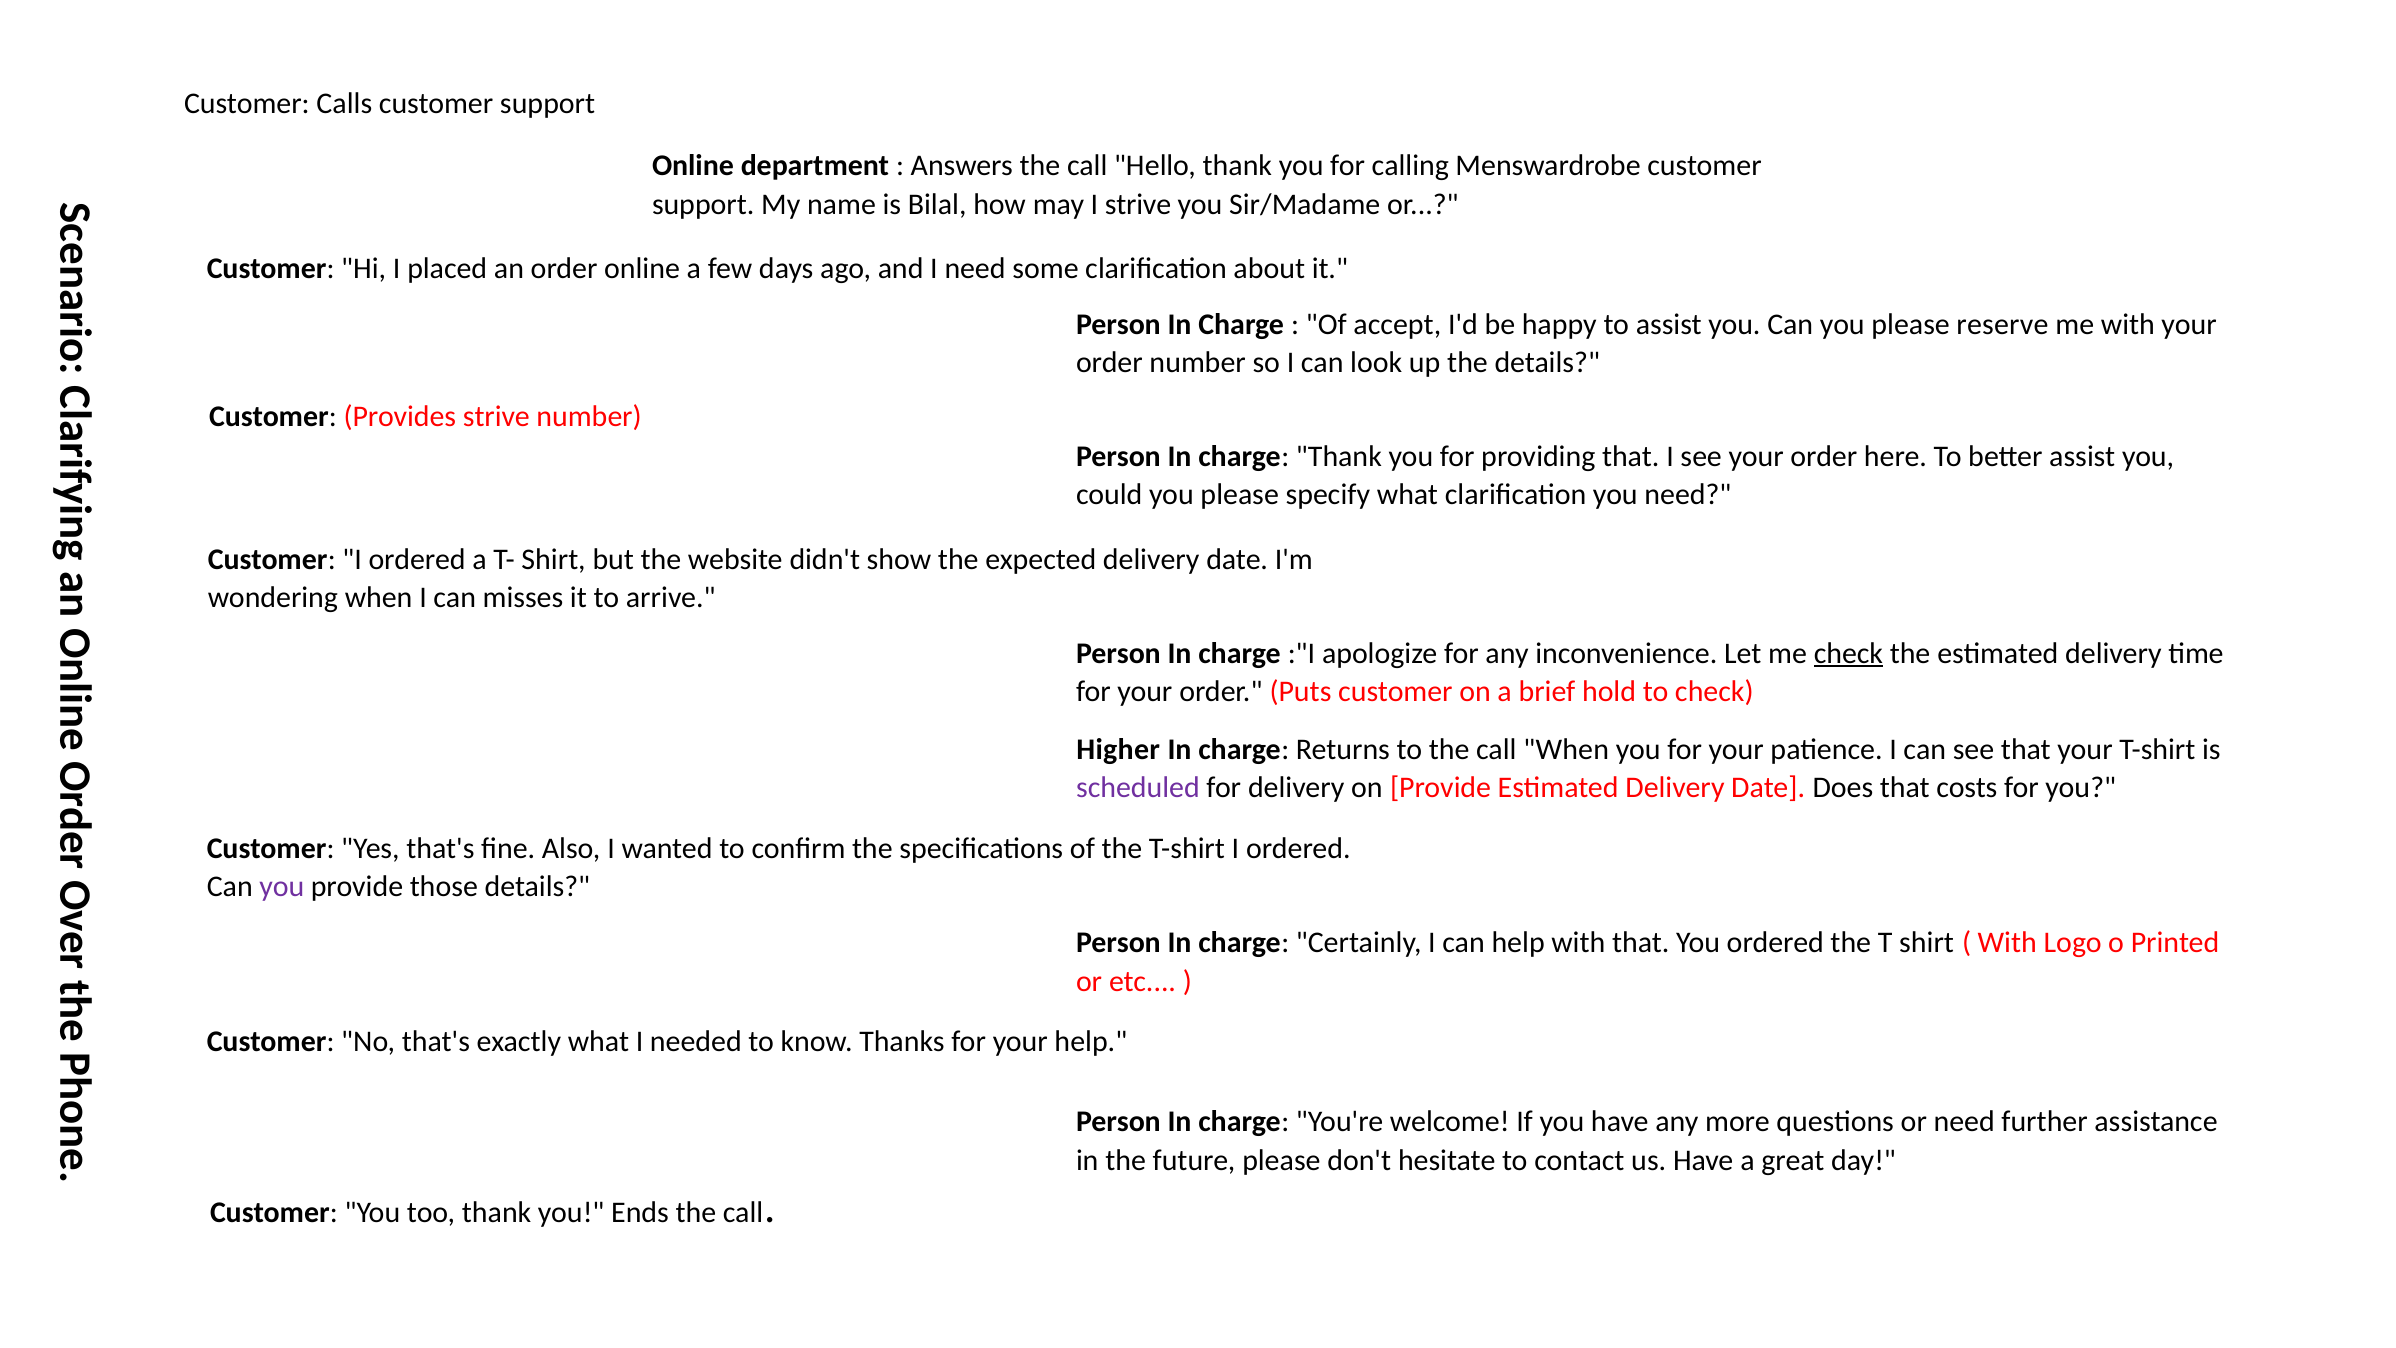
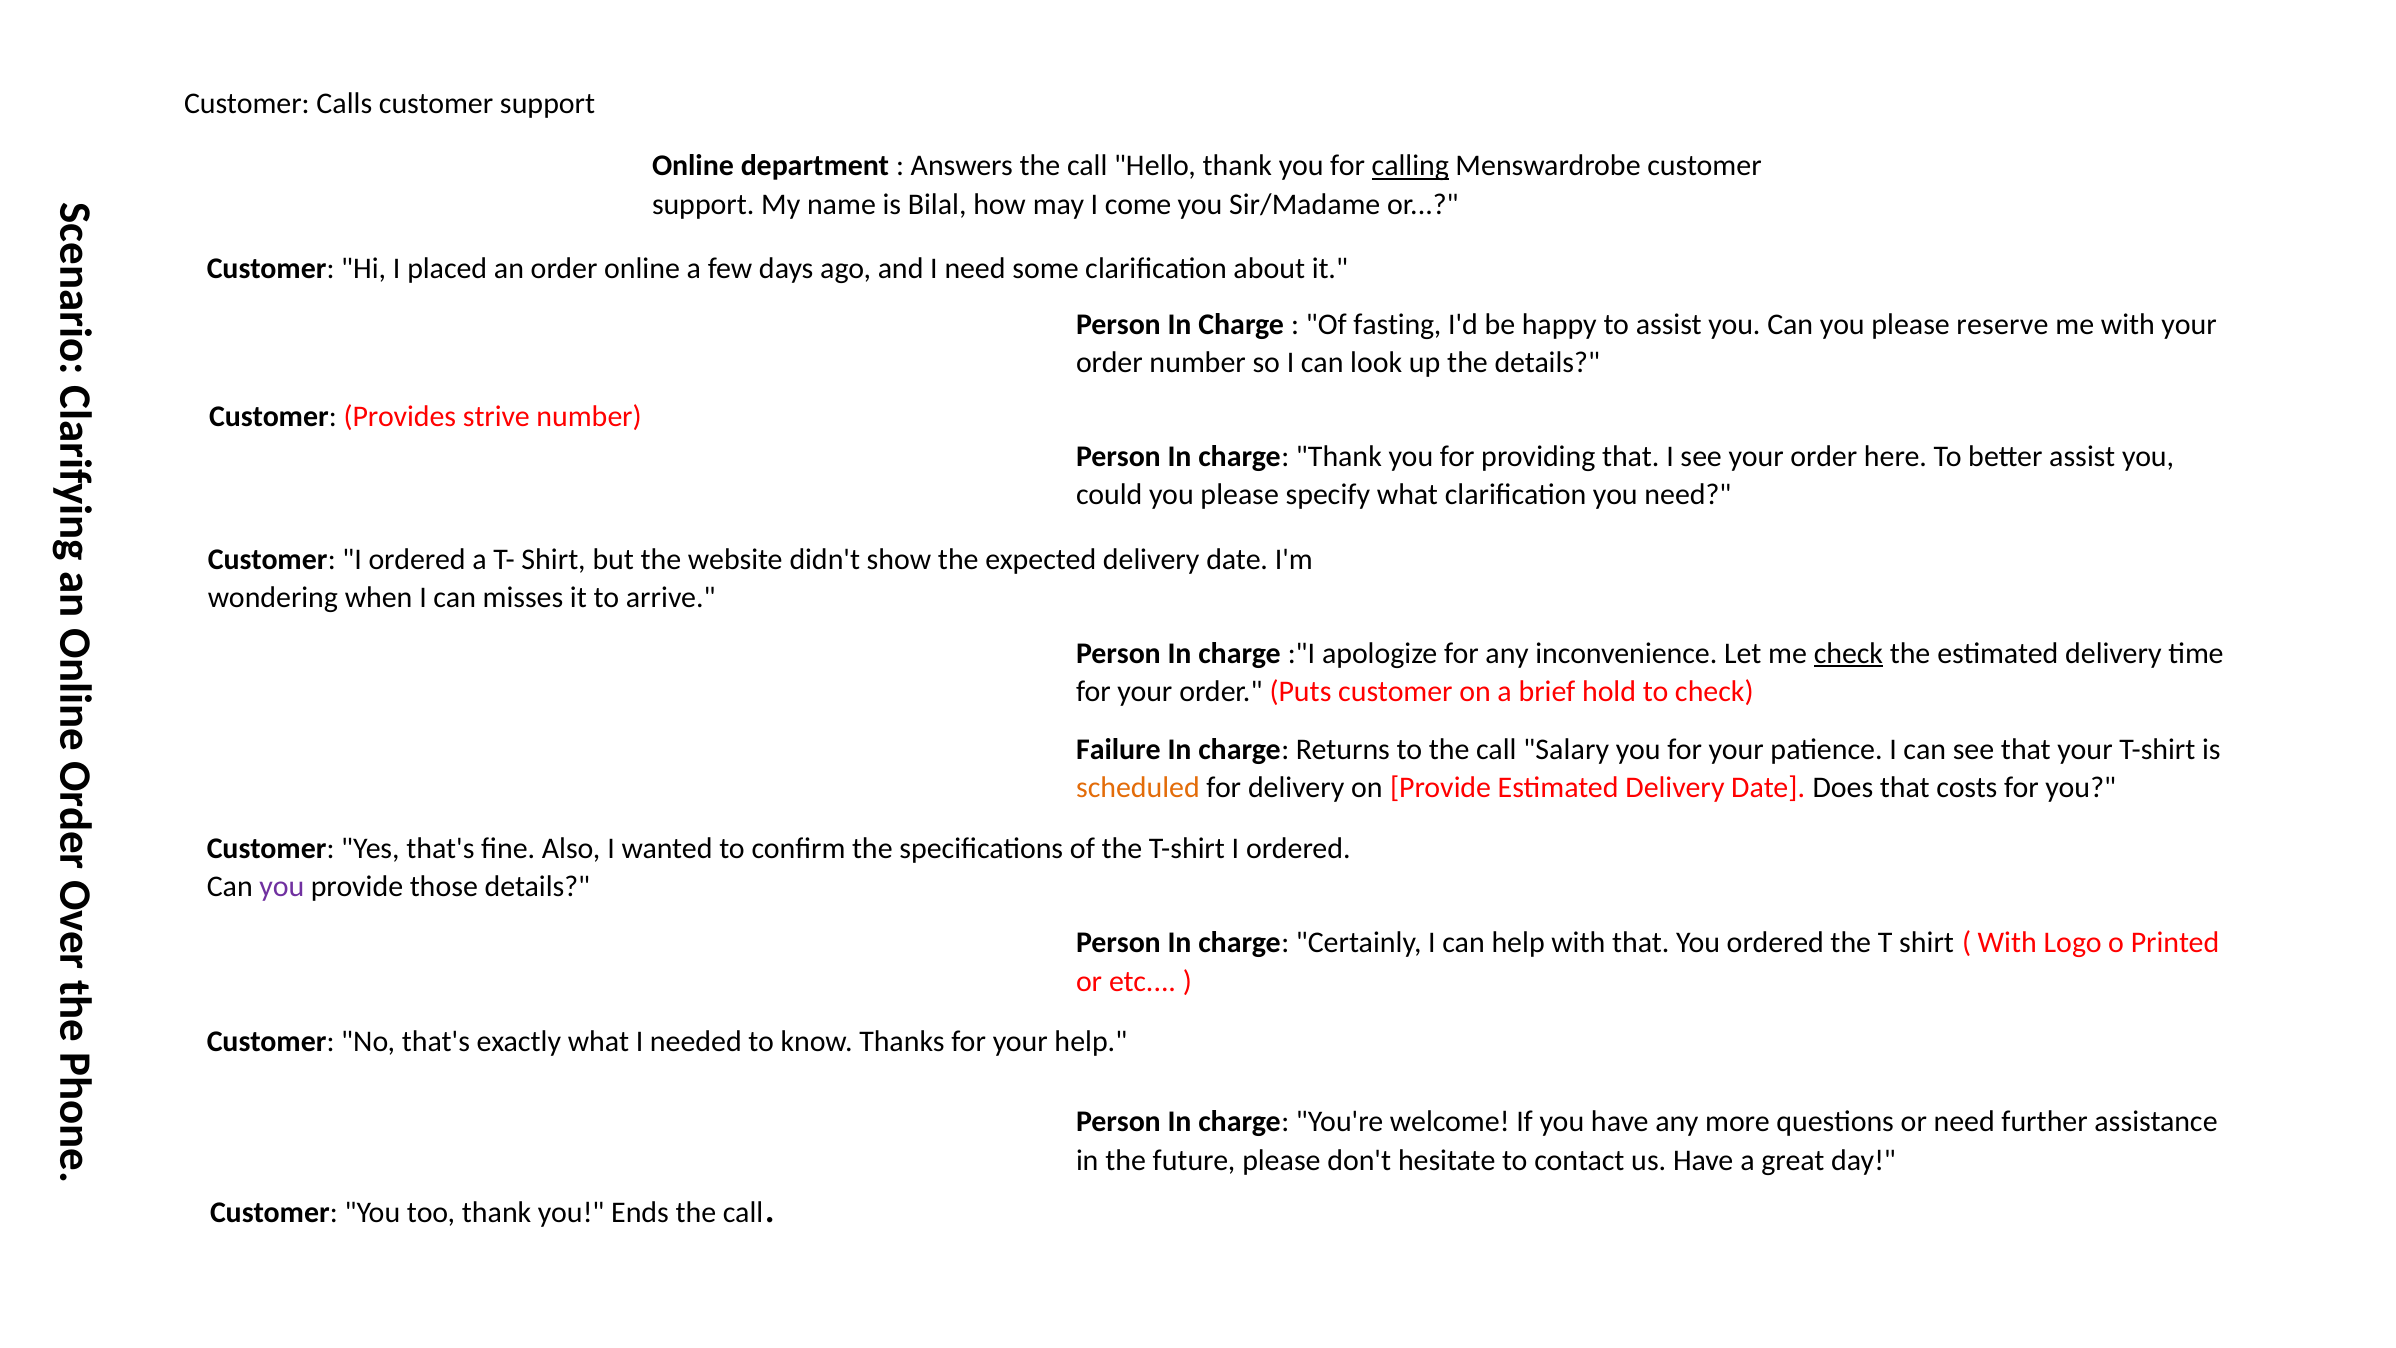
calling underline: none -> present (1410, 166)
I strive: strive -> come (1138, 204)
accept: accept -> fasting (1397, 324)
Higher: Higher -> Failure (1118, 749)
call When: When -> Salary (1566, 749)
scheduled colour: purple -> orange (1138, 788)
